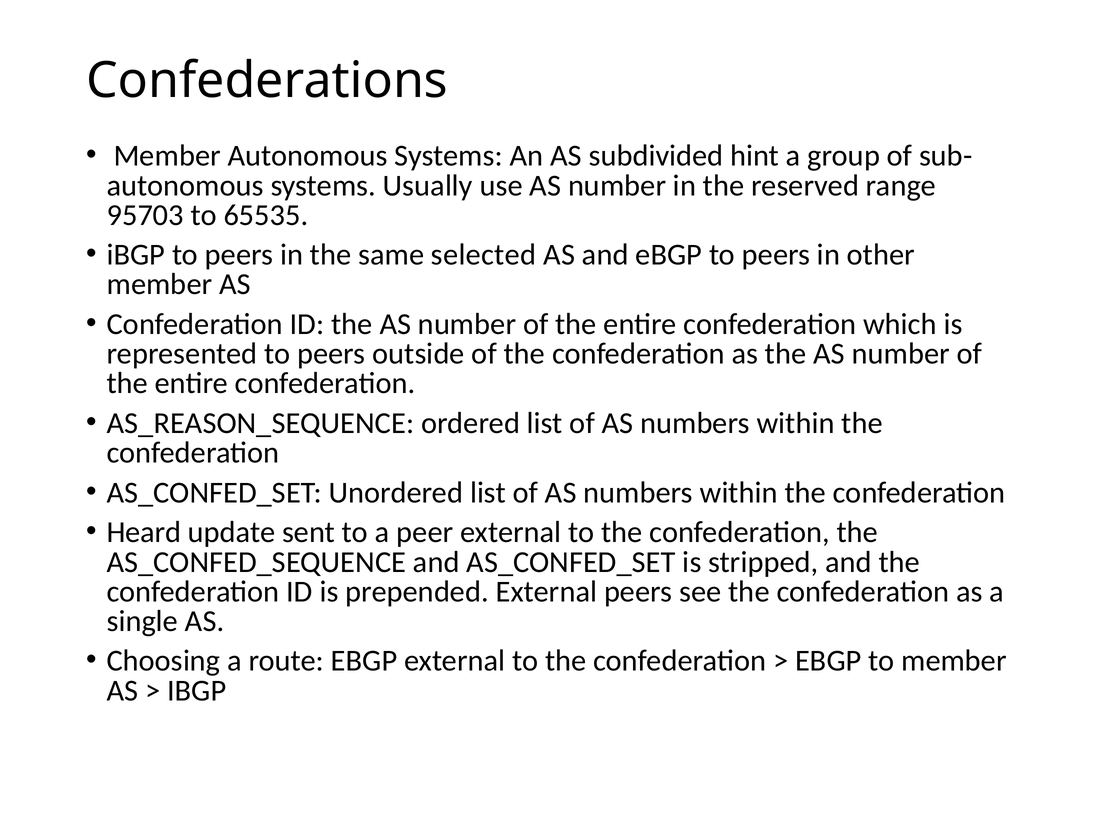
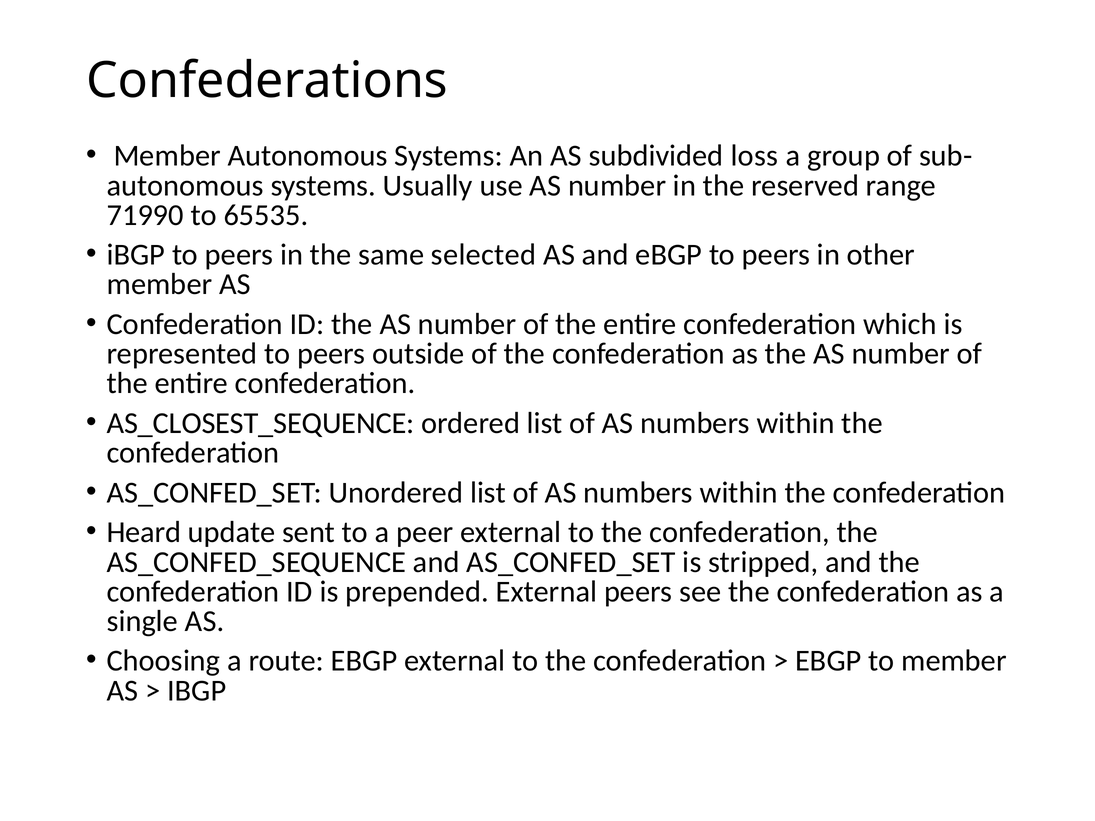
hint: hint -> loss (755, 156)
95703: 95703 -> 71990 (145, 215)
AS_REASON_SEQUENCE: AS_REASON_SEQUENCE -> AS_CLOSEST_SEQUENCE (261, 423)
